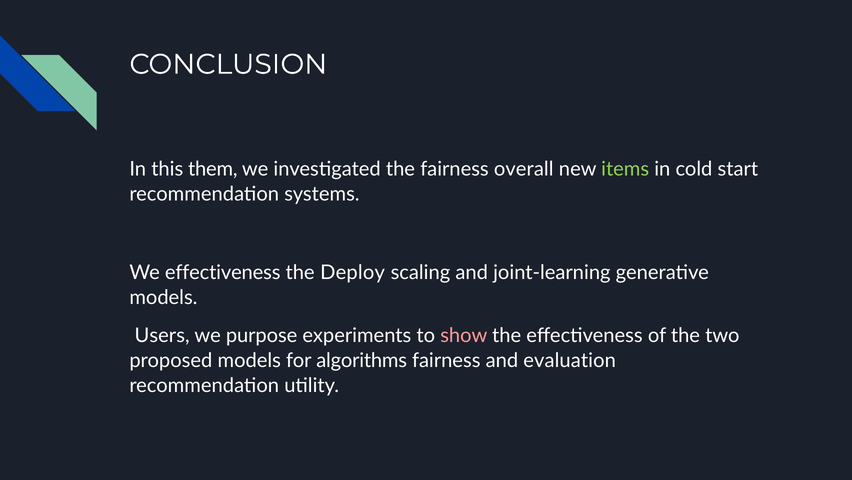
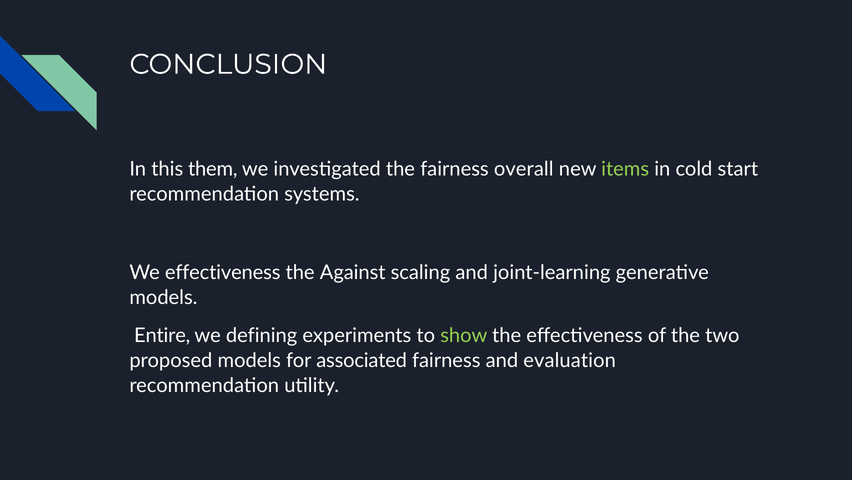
Deploy: Deploy -> Against (353, 272)
Users: Users -> Entire (162, 335)
purpose: purpose -> defining (262, 335)
show colour: pink -> light green (464, 335)
algorithms: algorithms -> associated (362, 360)
